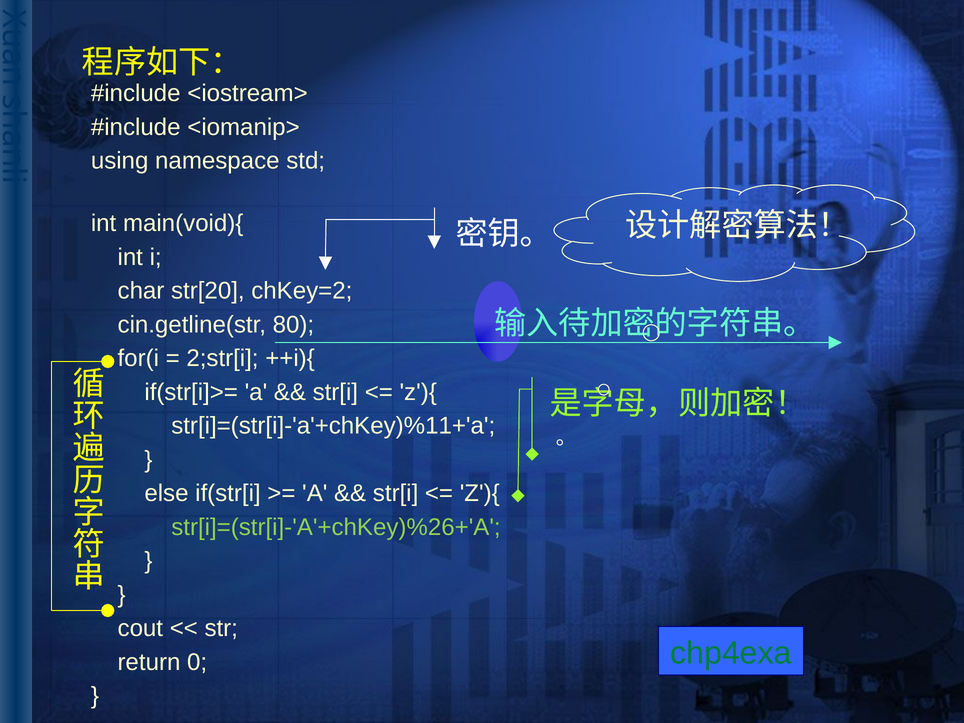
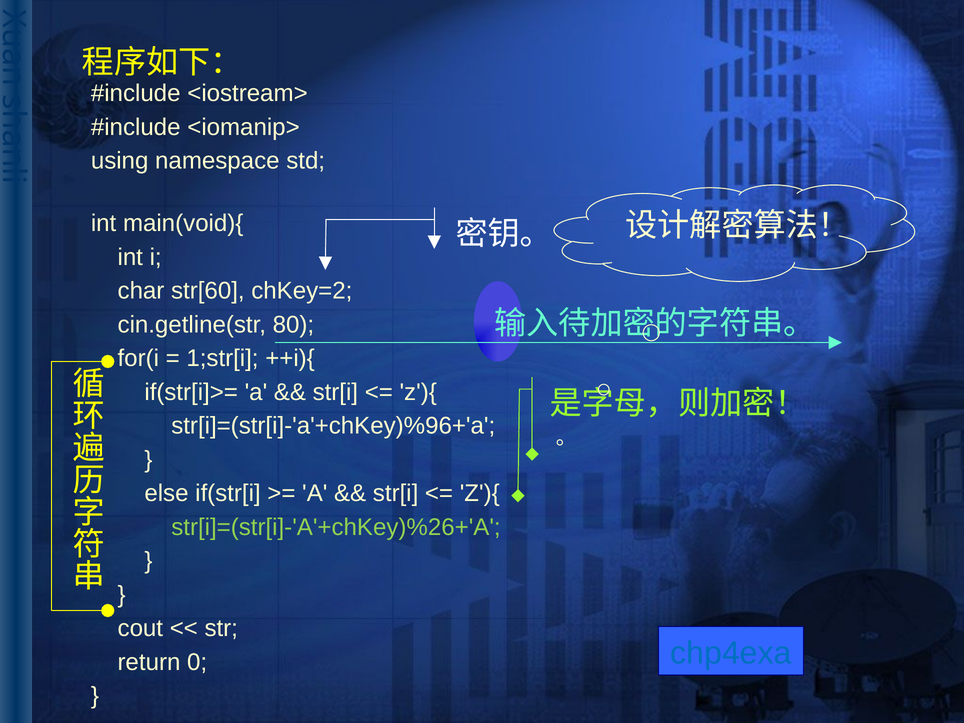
str[20: str[20 -> str[60 (208, 291)
2;str[i: 2;str[i -> 1;str[i (222, 358)
str[i]=(str[i]-'a'+chKey)%11+'a: str[i]=(str[i]-'a'+chKey)%11+'a -> str[i]=(str[i]-'a'+chKey)%96+'a (333, 426)
chp4exa colour: green -> blue (731, 653)
